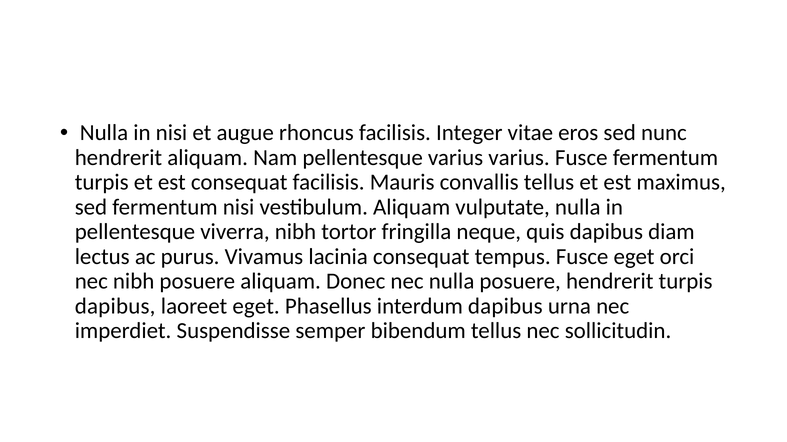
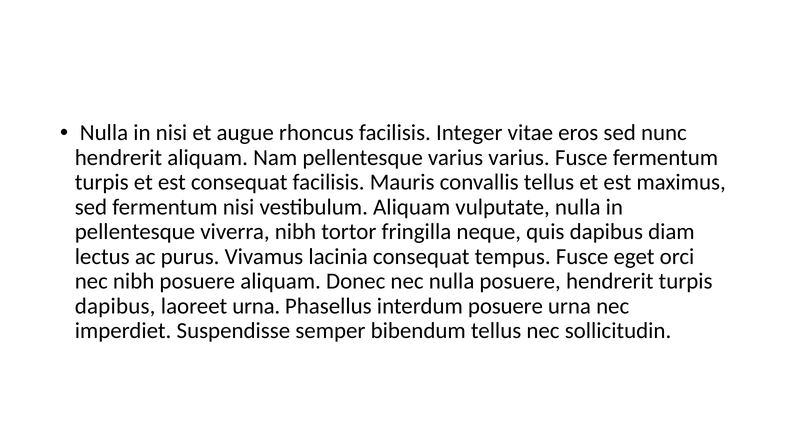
laoreet eget: eget -> urna (256, 307)
interdum dapibus: dapibus -> posuere (505, 307)
